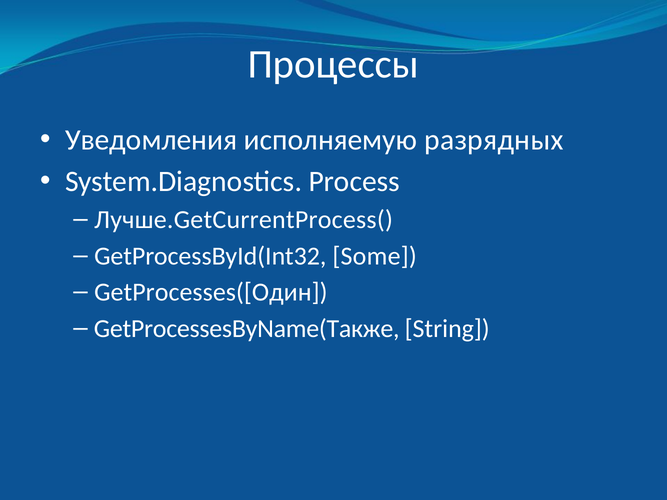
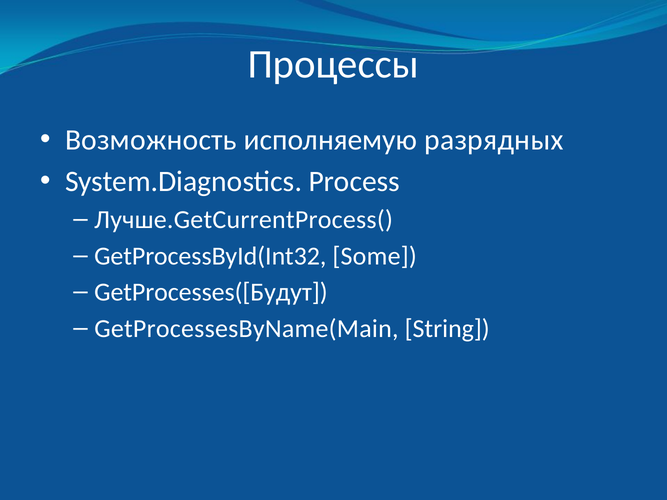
Уведомления: Уведомления -> Возможность (151, 140)
GetProcesses([Один: GetProcesses([Один -> GetProcesses([Будут (211, 292)
GetProcessesByName(Также: GetProcessesByName(Также -> GetProcessesByName(Main (246, 329)
